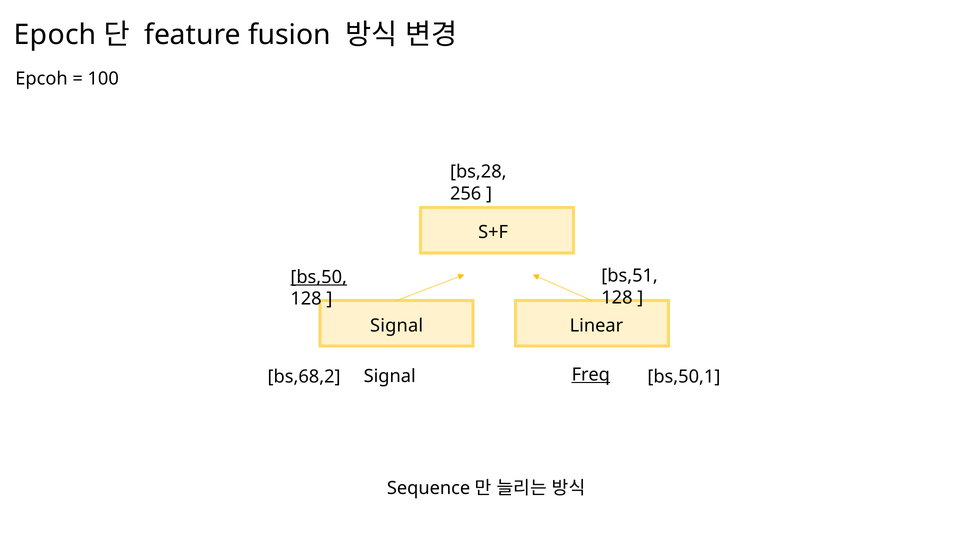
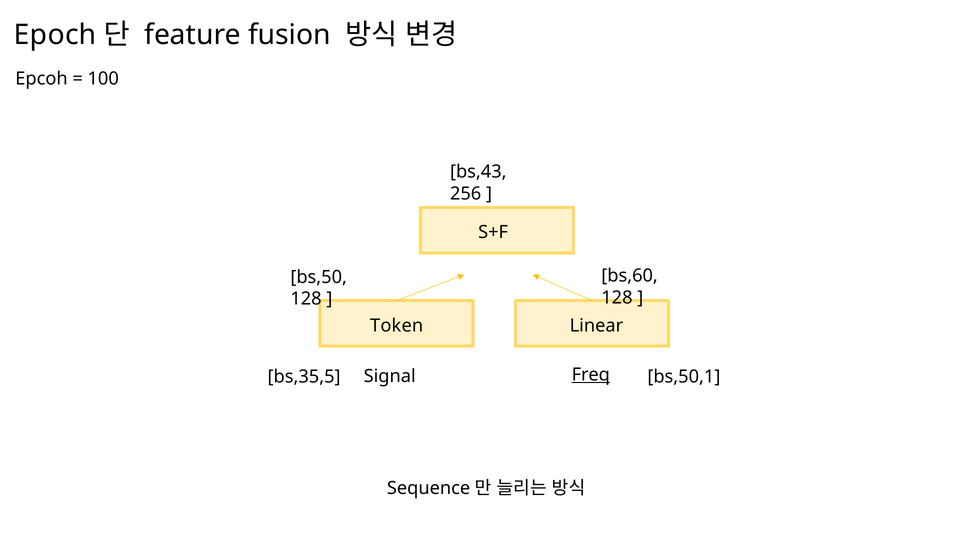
bs,28: bs,28 -> bs,43 (478, 172)
bs,51: bs,51 -> bs,60 (630, 276)
bs,50 underline: present -> none (319, 277)
Signal: Signal -> Token (397, 326)
bs,68,2: bs,68,2 -> bs,35,5 (304, 377)
